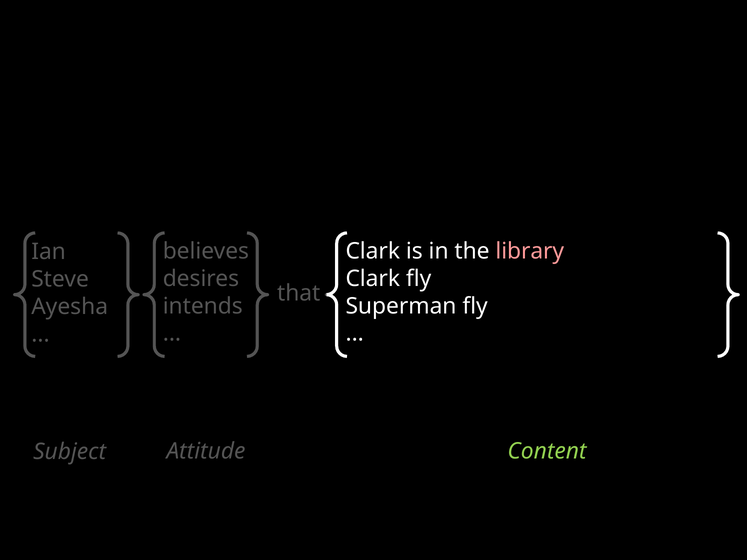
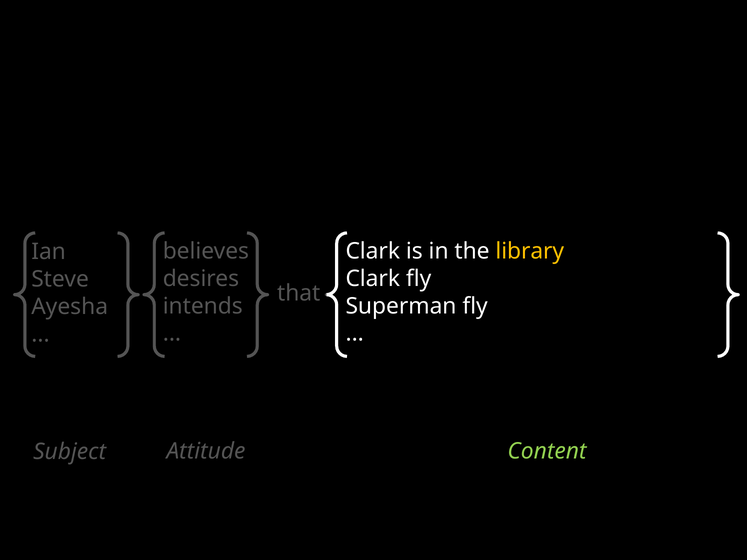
library colour: pink -> yellow (530, 251)
